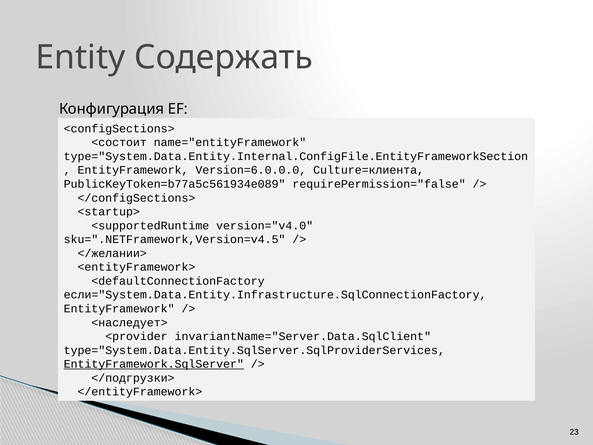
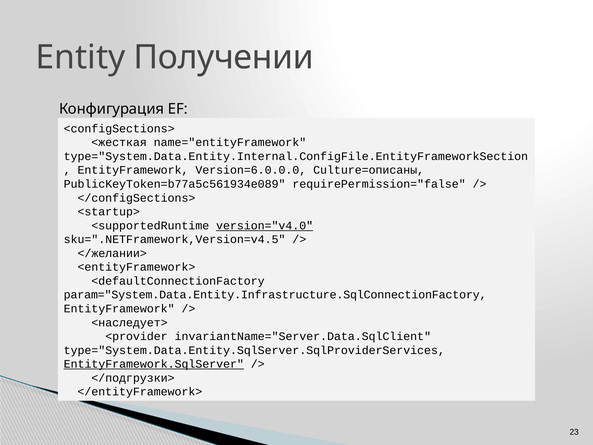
Содержать: Содержать -> Получении (224, 57)
<состоит: <состоит -> <жесткая (119, 142)
Culture=клиента: Culture=клиента -> Culture=описаны (369, 170)
version="v4.0 underline: none -> present (265, 225)
если="System.Data.Entity.Infrastructure.SqlConnectionFactory: если="System.Data.Entity.Infrastructure.SqlConnectionFactory -> param="System.Data.Entity.Infrastructure.SqlConnectionFactory (275, 295)
